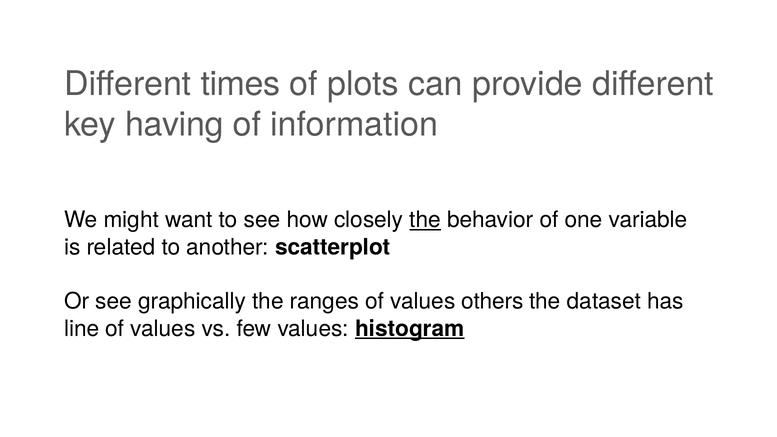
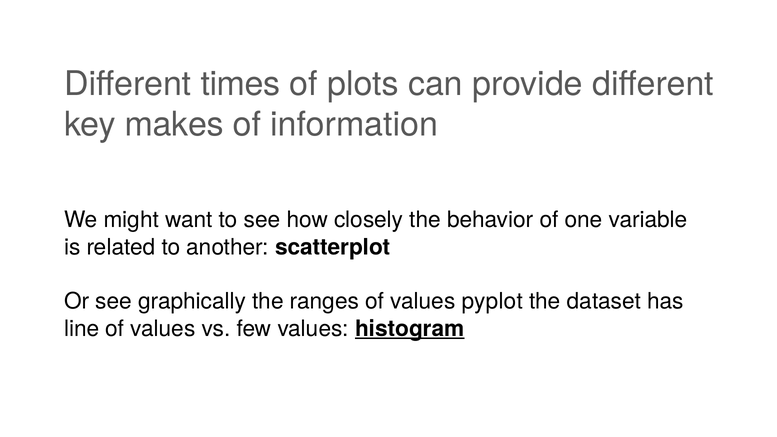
having: having -> makes (174, 125)
the underline: present -> none (425, 220)
others: others -> pyplot (492, 301)
